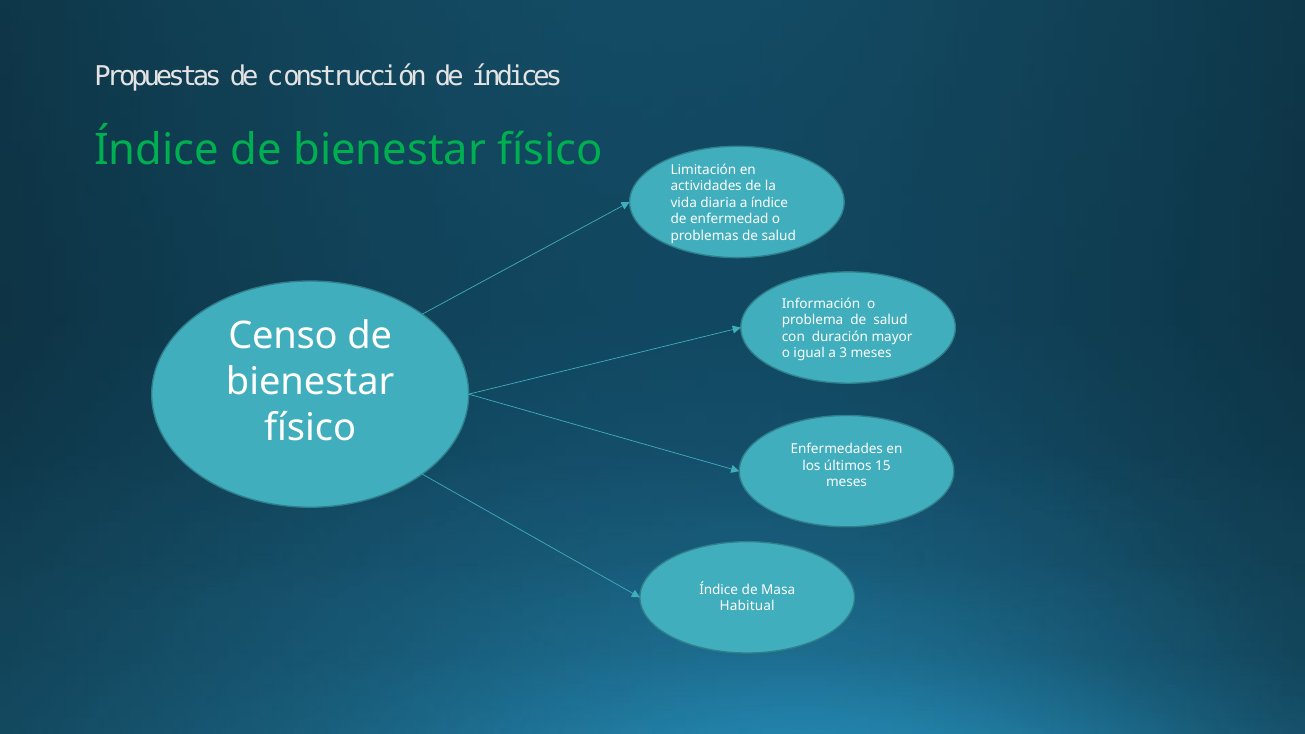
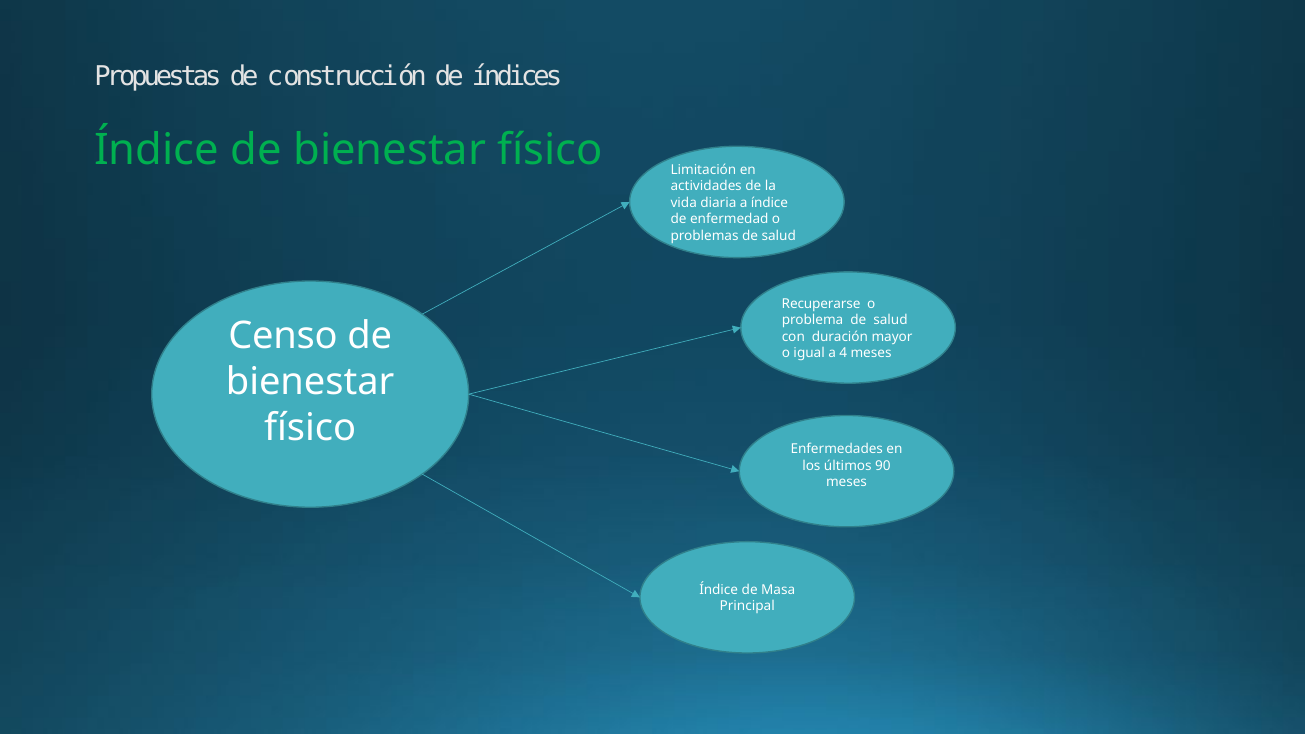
Información: Información -> Recuperarse (821, 304)
3: 3 -> 4 (843, 353)
15: 15 -> 90 (883, 466)
Habitual: Habitual -> Principal (747, 606)
